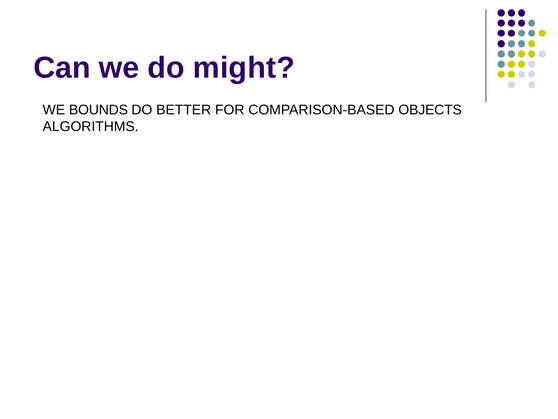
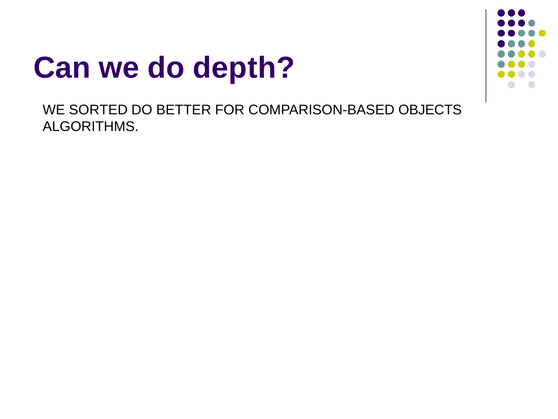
might: might -> depth (244, 68)
BOUNDS: BOUNDS -> SORTED (98, 110)
